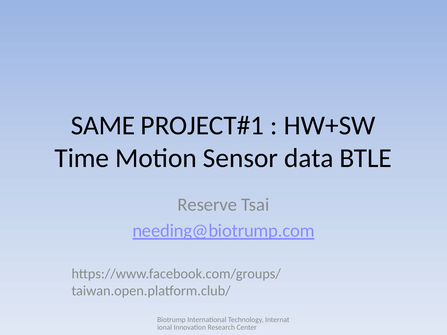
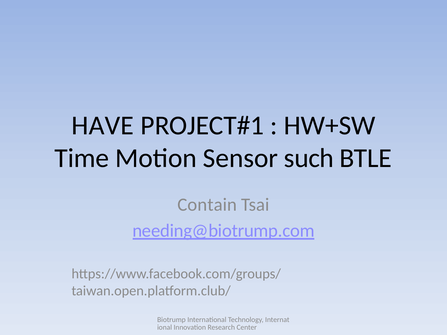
SAME: SAME -> HAVE (103, 126)
data: data -> such (309, 158)
Reserve: Reserve -> Contain (207, 205)
